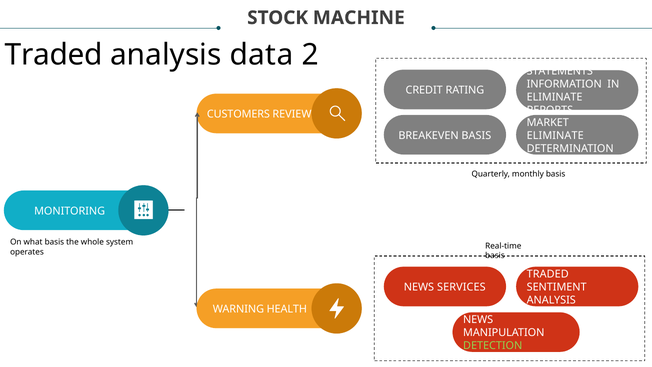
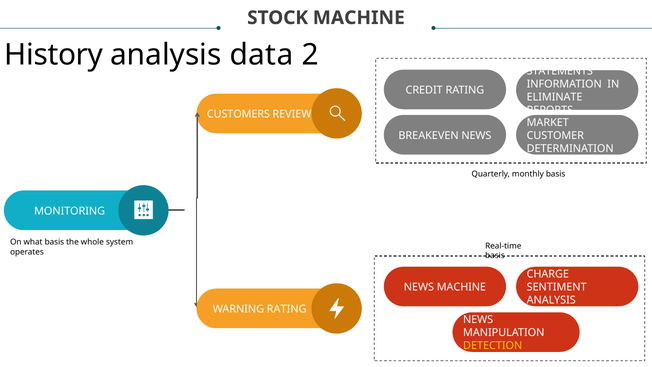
Traded: Traded -> History (54, 55)
ELIMINATE: ELIMINATE -> CUSTOMER (555, 135)
BREAKEVEN BASIS: BASIS -> NEWS (476, 135)
TRADED: TRADED -> CHARGE (548, 274)
NEWS SERVICES: SERVICES -> MACHINE (461, 287)
WARNING HEALTH: HEALTH -> RATING (287, 309)
DETECTION colour: light green -> yellow (493, 346)
